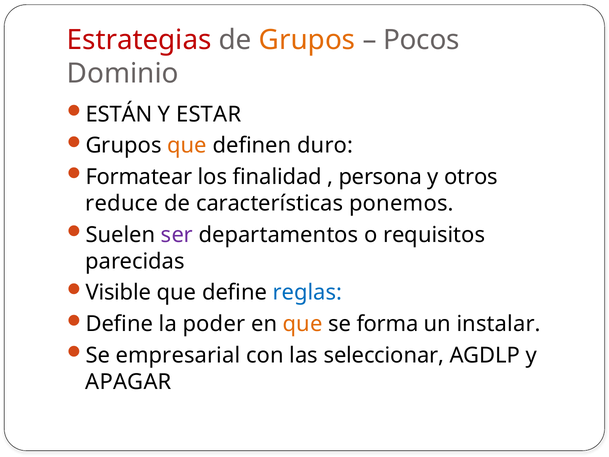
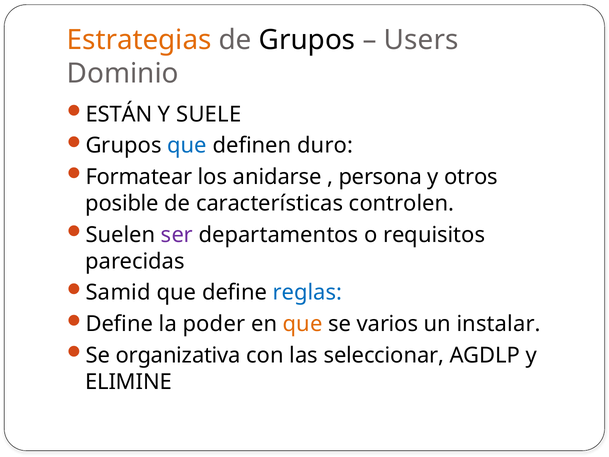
Estrategias colour: red -> orange (139, 40)
Grupos colour: orange -> black (307, 40)
Pocos: Pocos -> Users (421, 40)
ESTAR: ESTAR -> SUELE (209, 114)
que colour: orange -> blue (187, 146)
finalidad: finalidad -> anidarse (277, 177)
reduce: reduce -> posible (122, 203)
ponemos: ponemos -> controlen (402, 203)
Visible: Visible -> Samid (118, 293)
forma: forma -> varios (388, 324)
empresarial: empresarial -> organizativa (178, 355)
APAGAR: APAGAR -> ELIMINE (129, 382)
